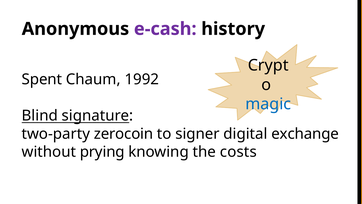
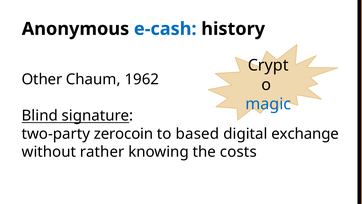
e-cash colour: purple -> blue (165, 29)
Spent: Spent -> Other (42, 79)
1992: 1992 -> 1962 (142, 79)
signer: signer -> based (197, 134)
prying: prying -> rather (102, 152)
